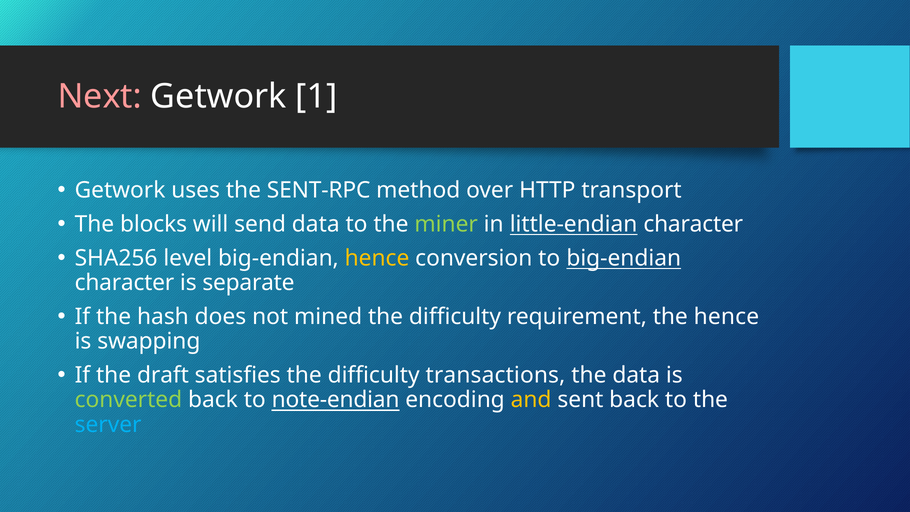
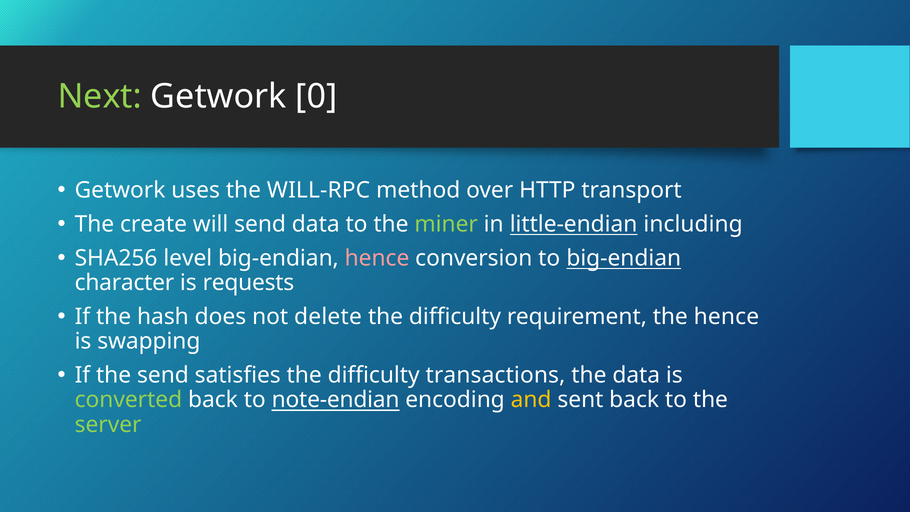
Next colour: pink -> light green (100, 96)
1: 1 -> 0 (316, 96)
SENT-RPC: SENT-RPC -> WILL-RPC (318, 190)
blocks: blocks -> create (154, 224)
little-endian character: character -> including (693, 224)
hence colour: yellow -> pink (377, 258)
separate: separate -> requests (248, 283)
mined: mined -> delete (328, 317)
the draft: draft -> send (163, 375)
server colour: light blue -> light green (108, 424)
